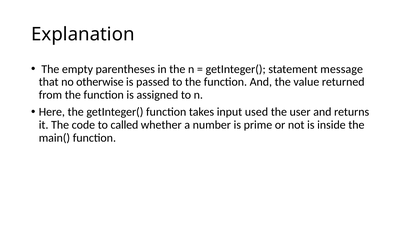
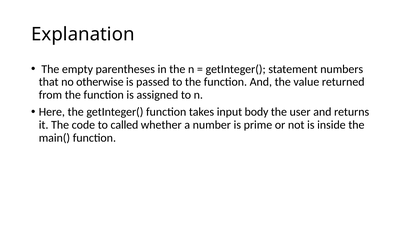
message: message -> numbers (342, 69)
used: used -> body (257, 112)
